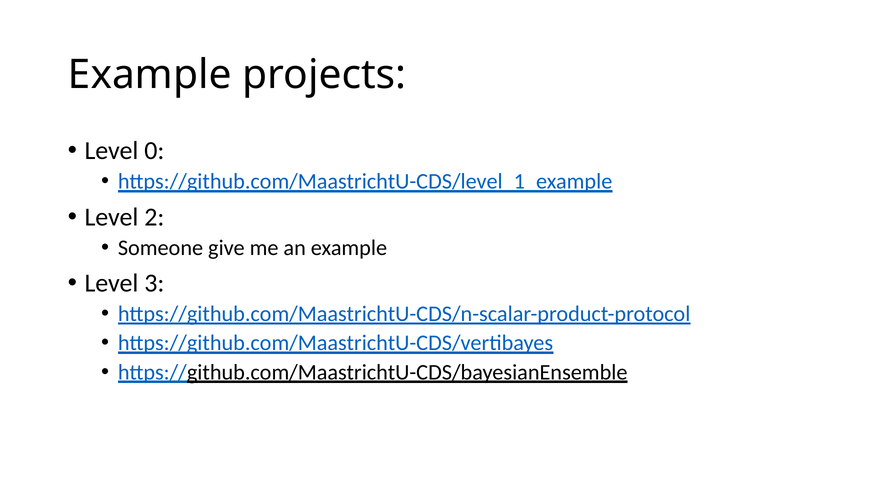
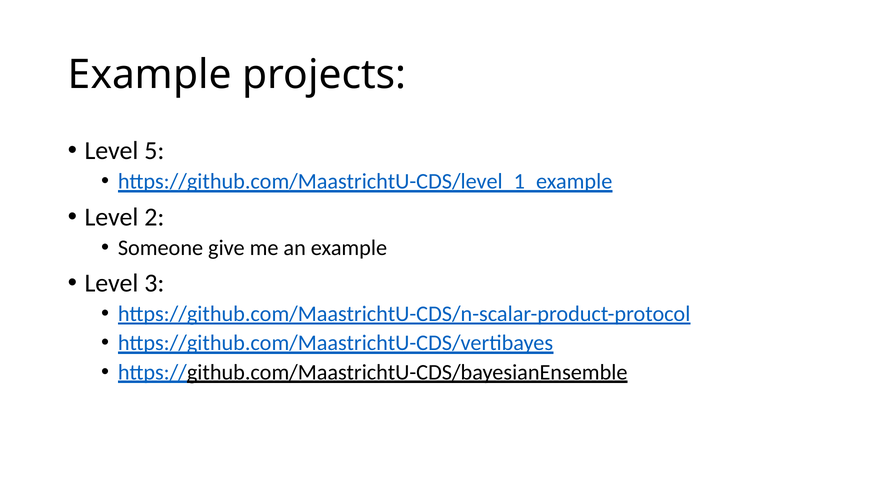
0: 0 -> 5 (154, 150)
